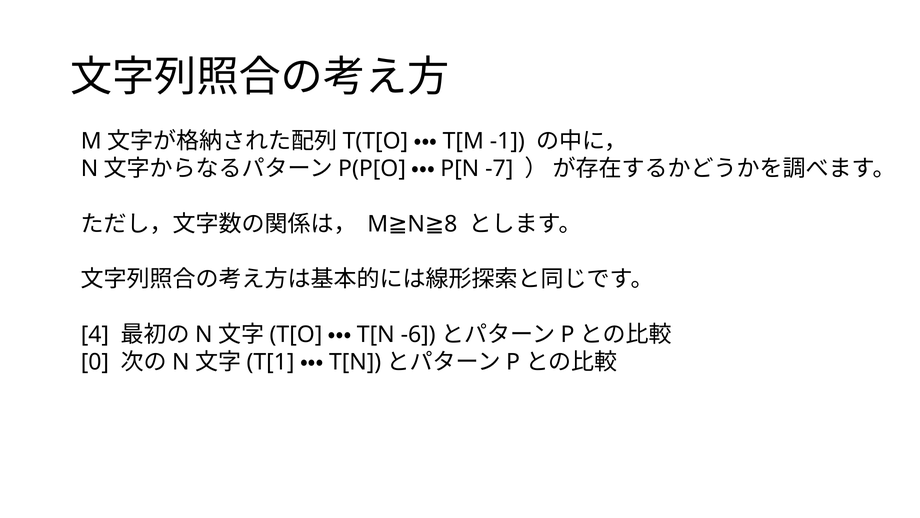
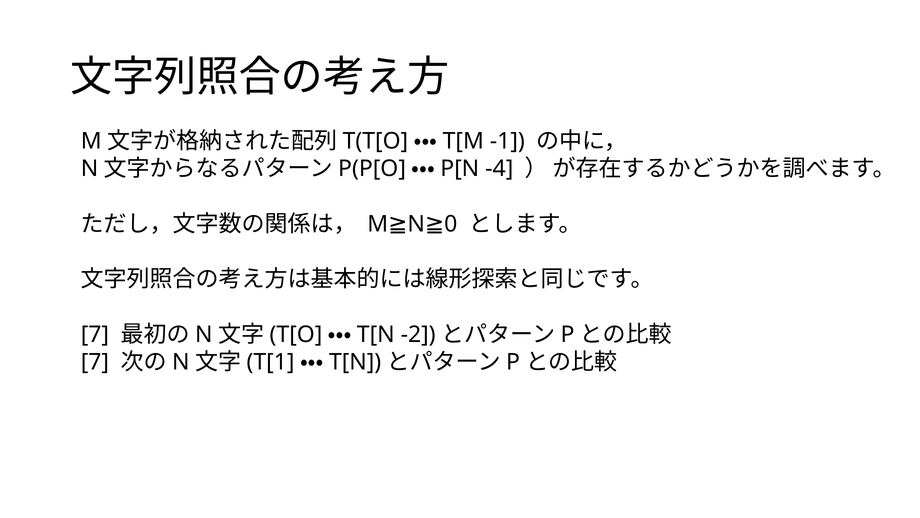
-7: -7 -> -4 (499, 169)
8: 8 -> 0 (451, 224)
4: 4 -> 7 (95, 334)
-6: -6 -> -2 (418, 334)
0: 0 -> 7 (95, 362)
